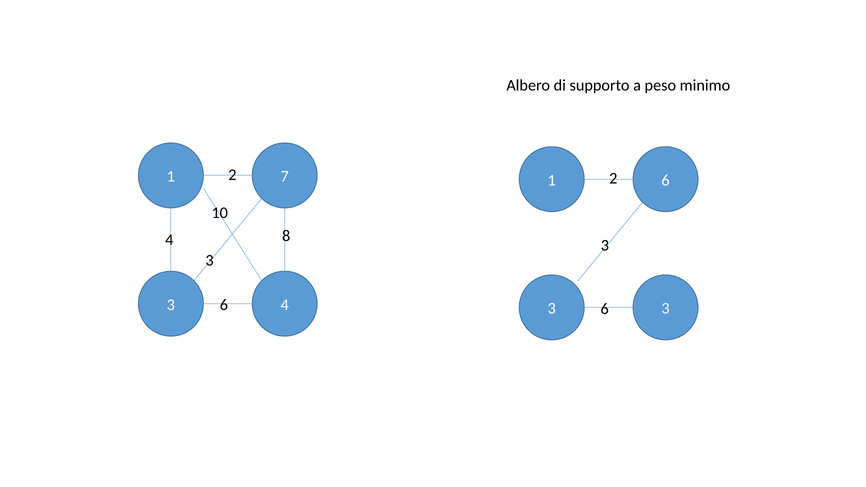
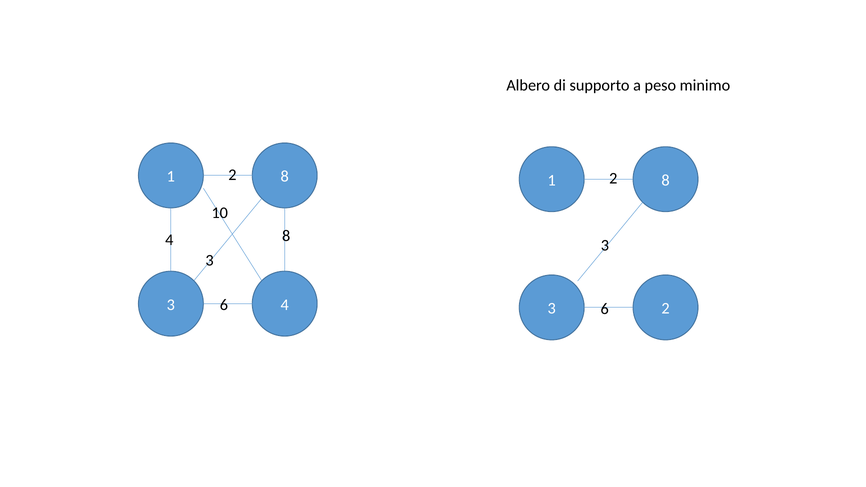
7: 7 -> 8 (285, 177)
6: 6 -> 8 (666, 180)
3 3: 3 -> 2 (666, 309)
